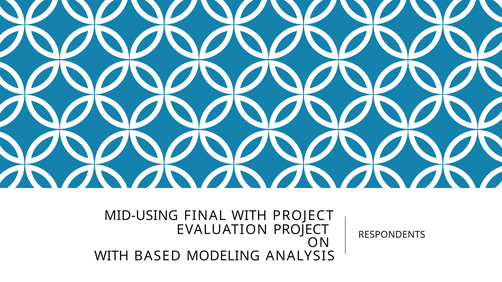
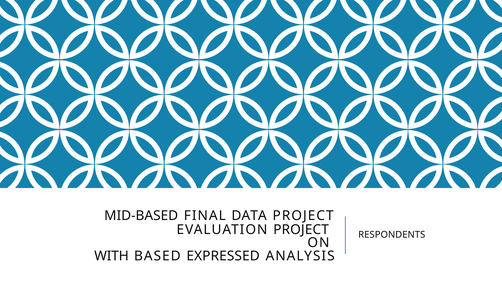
MID-USING: MID-USING -> MID-BASED (141, 216)
FINAL WITH: WITH -> DATA (249, 216)
MODELING: MODELING -> EXPRESSED (223, 256)
